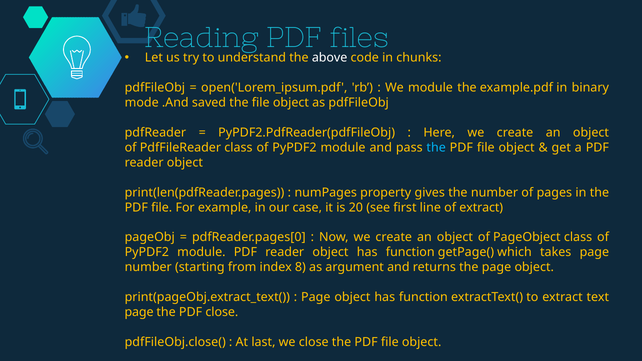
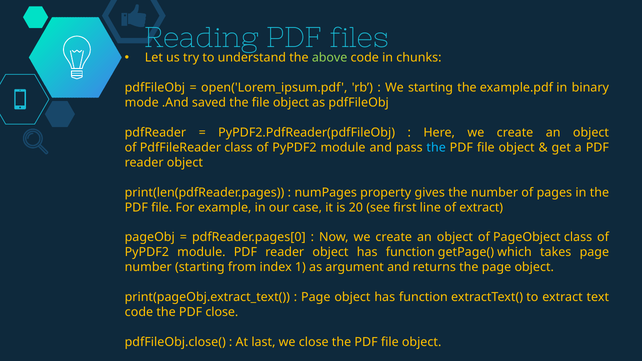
above colour: white -> light green (330, 58)
We module: module -> starting (431, 88)
8: 8 -> 1 (300, 267)
page: page -> code (139, 312)
